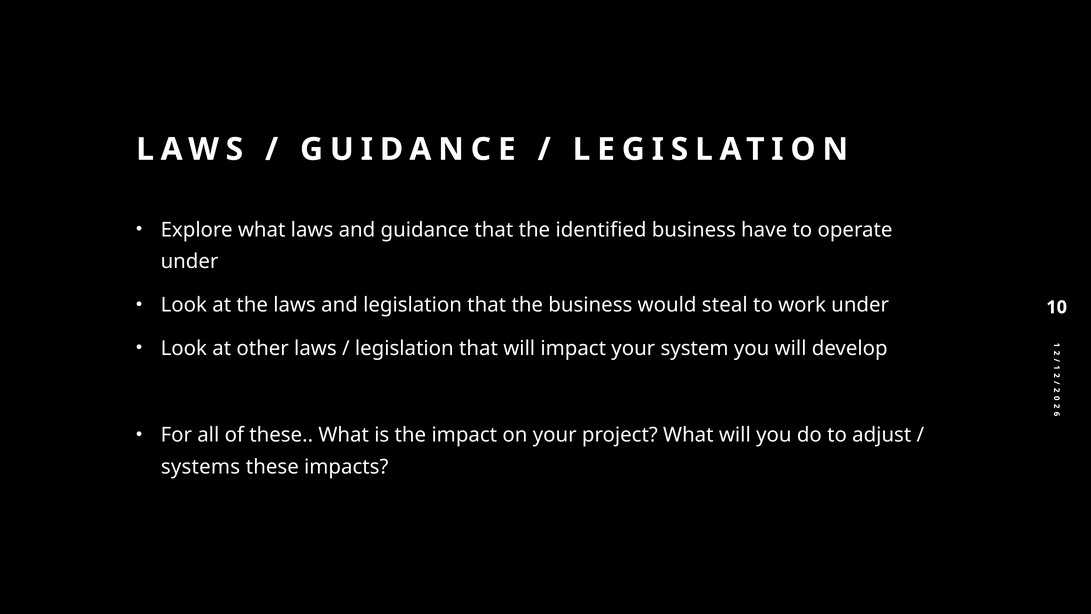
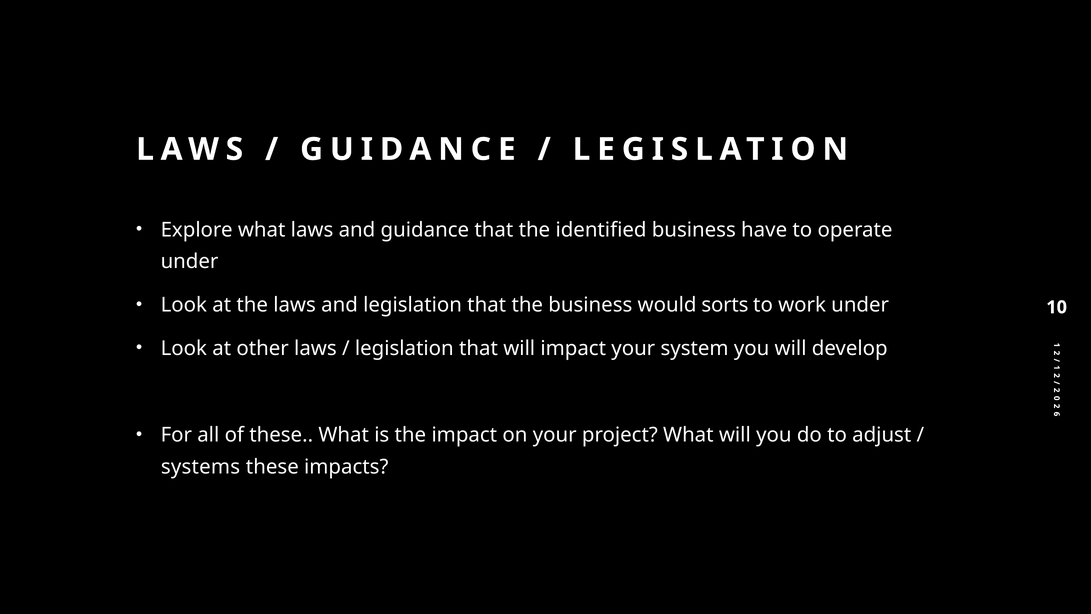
steal: steal -> sorts (725, 305)
